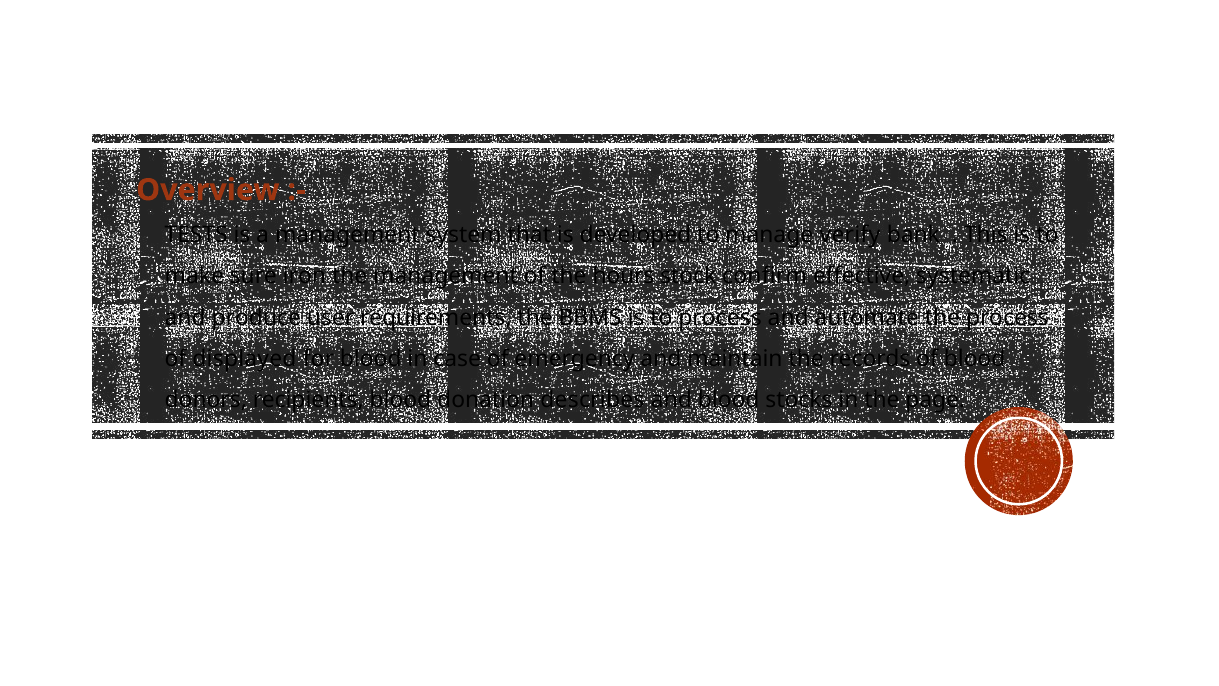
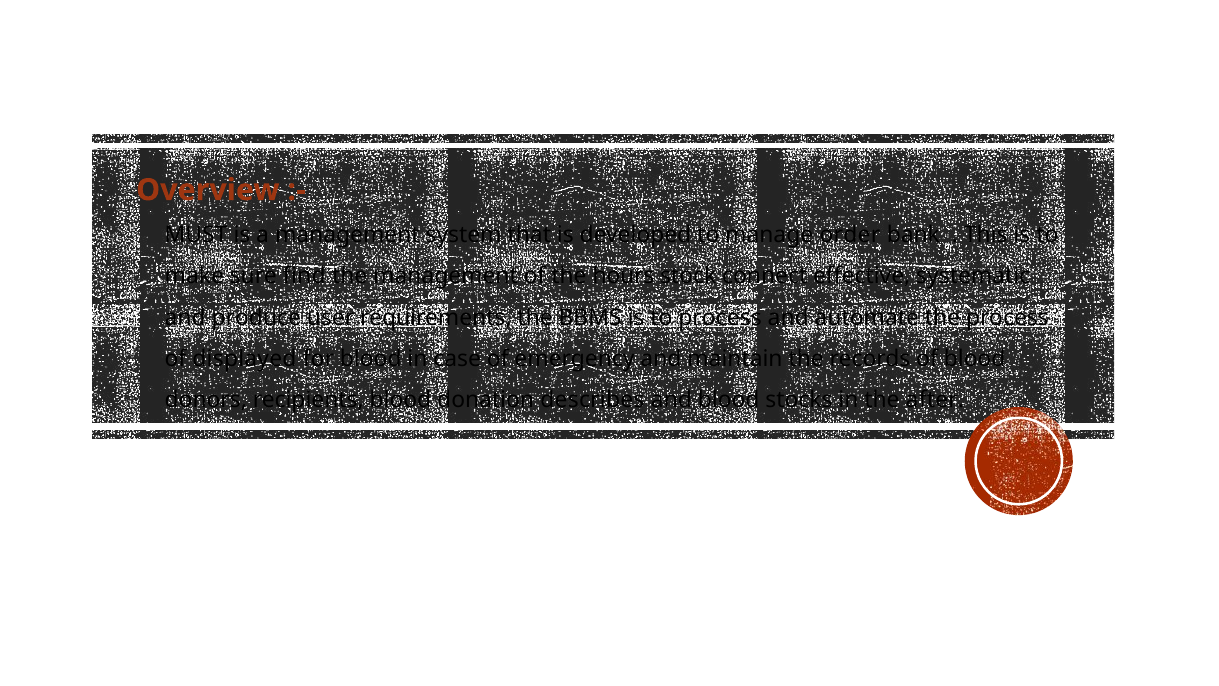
TESTS: TESTS -> MUST (196, 235)
verify: verify -> order (850, 235)
iron: iron -> find (304, 276)
confirm: confirm -> connect (765, 276)
page: page -> after (935, 400)
